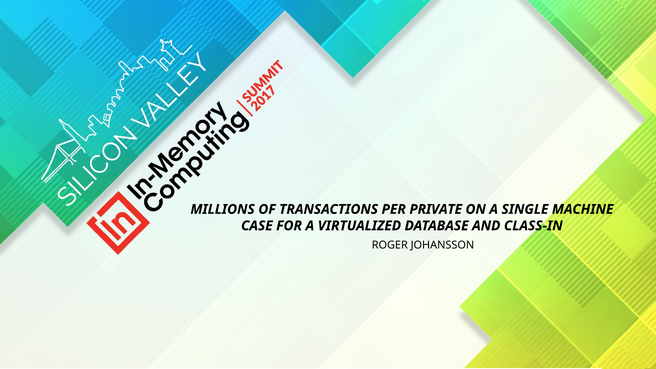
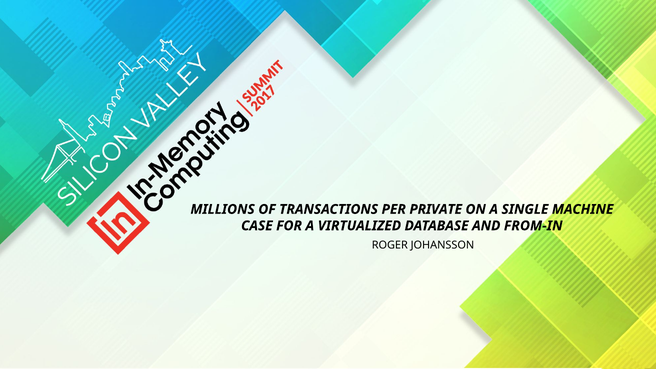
CLASS-IN: CLASS-IN -> FROM-IN (533, 226)
